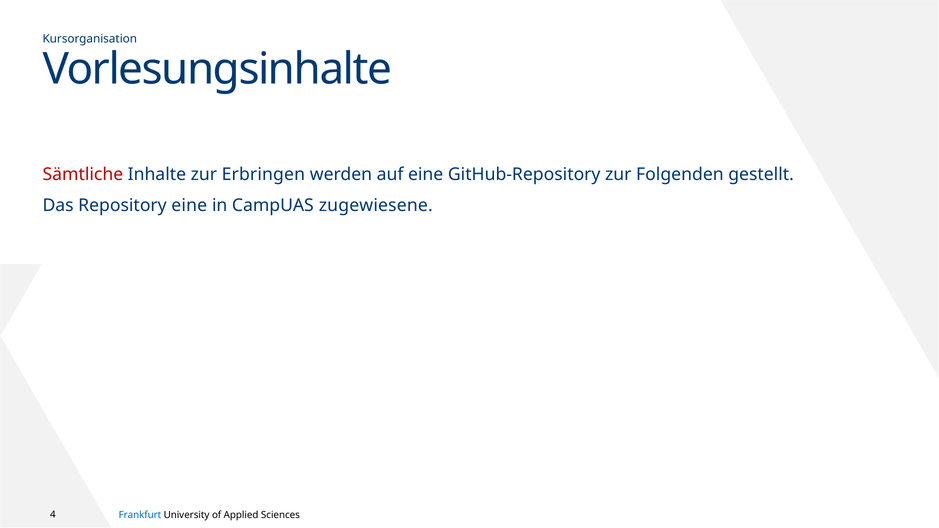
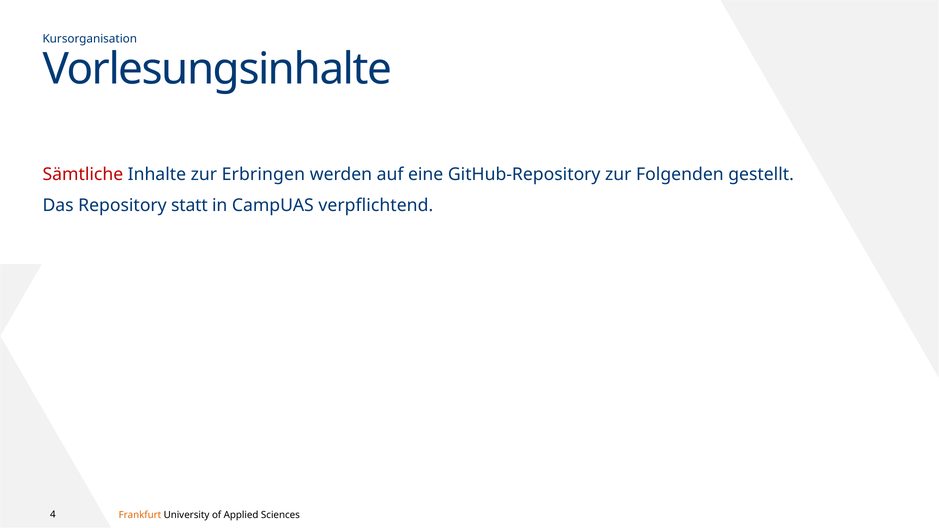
Repository eine: eine -> statt (189, 206)
zugewiesene: zugewiesene -> verpflichtend (376, 206)
Frankfurt colour: blue -> orange (140, 515)
